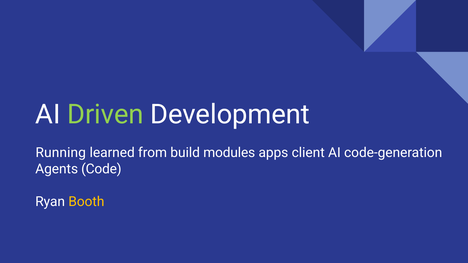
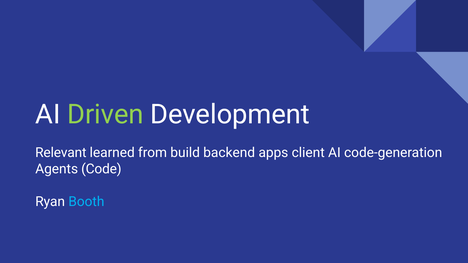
Running: Running -> Relevant (61, 153)
modules: modules -> backend (229, 153)
Booth colour: yellow -> light blue (86, 202)
